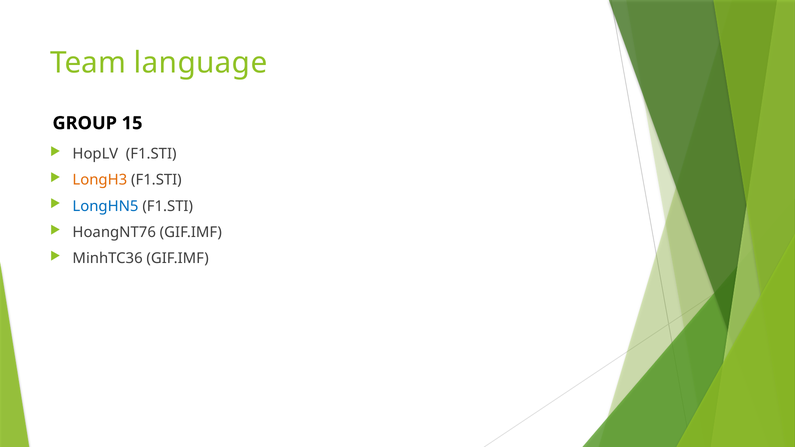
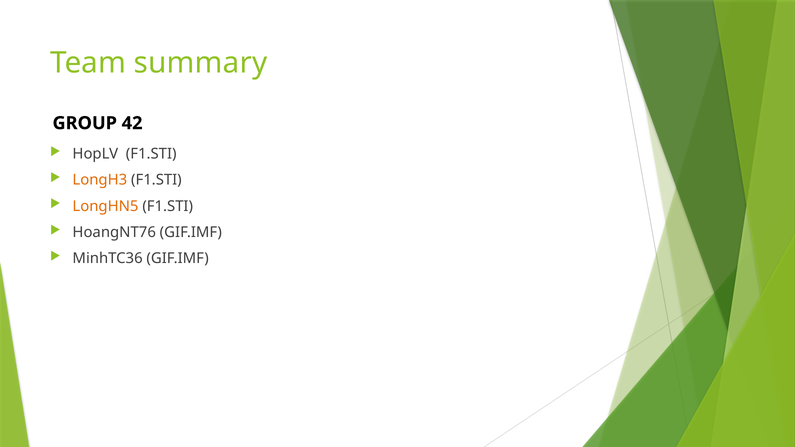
language: language -> summary (201, 63)
15: 15 -> 42 (132, 123)
LongHN5 colour: blue -> orange (106, 206)
